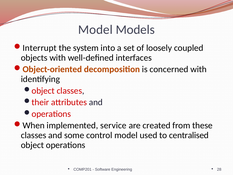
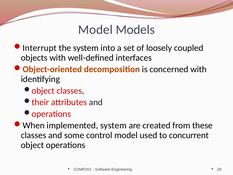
implemented service: service -> system (113, 125)
centralised: centralised -> concurrent (189, 135)
